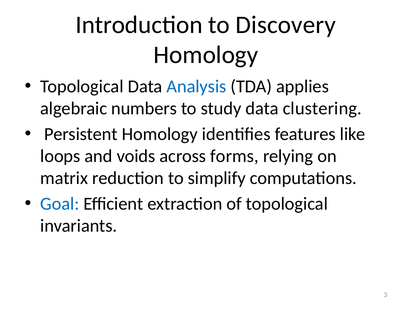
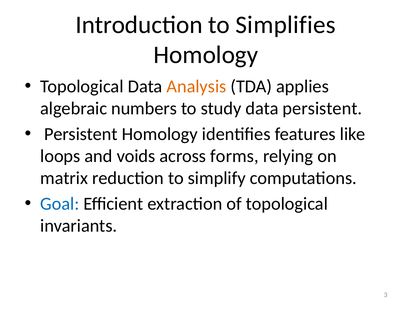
Discovery: Discovery -> Simplifies (286, 25)
Analysis colour: blue -> orange (196, 86)
data clustering: clustering -> persistent (322, 108)
